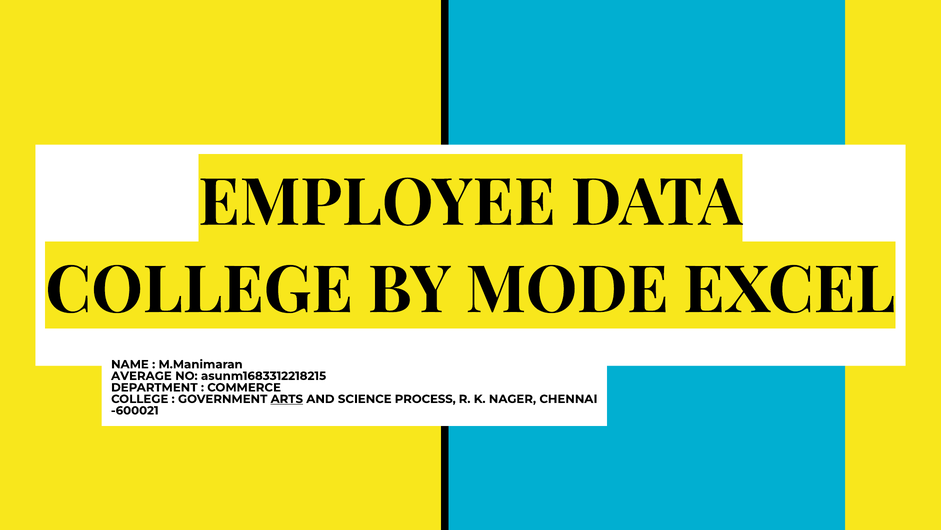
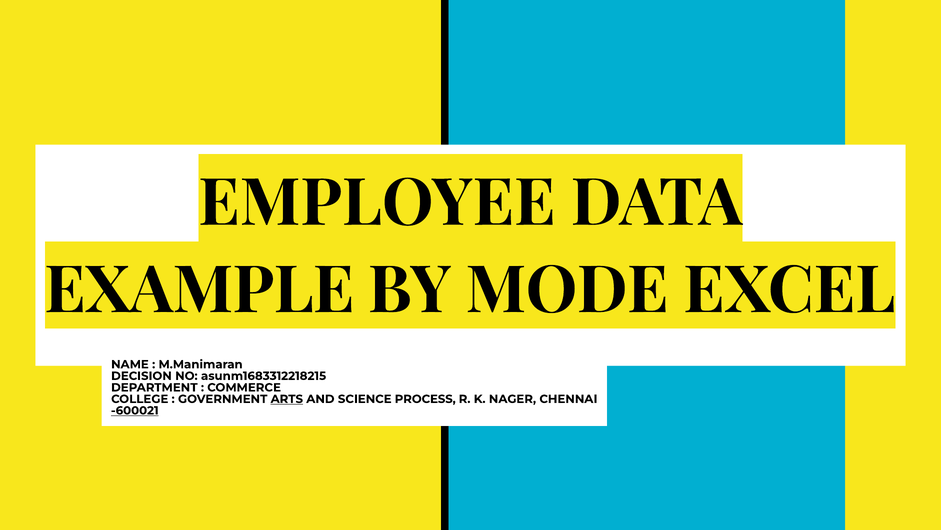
COLLEGE: COLLEGE -> EXAMPLE (199, 290)
AVERAGE: AVERAGE -> DECISION (141, 376)
-600021 underline: none -> present (135, 410)
